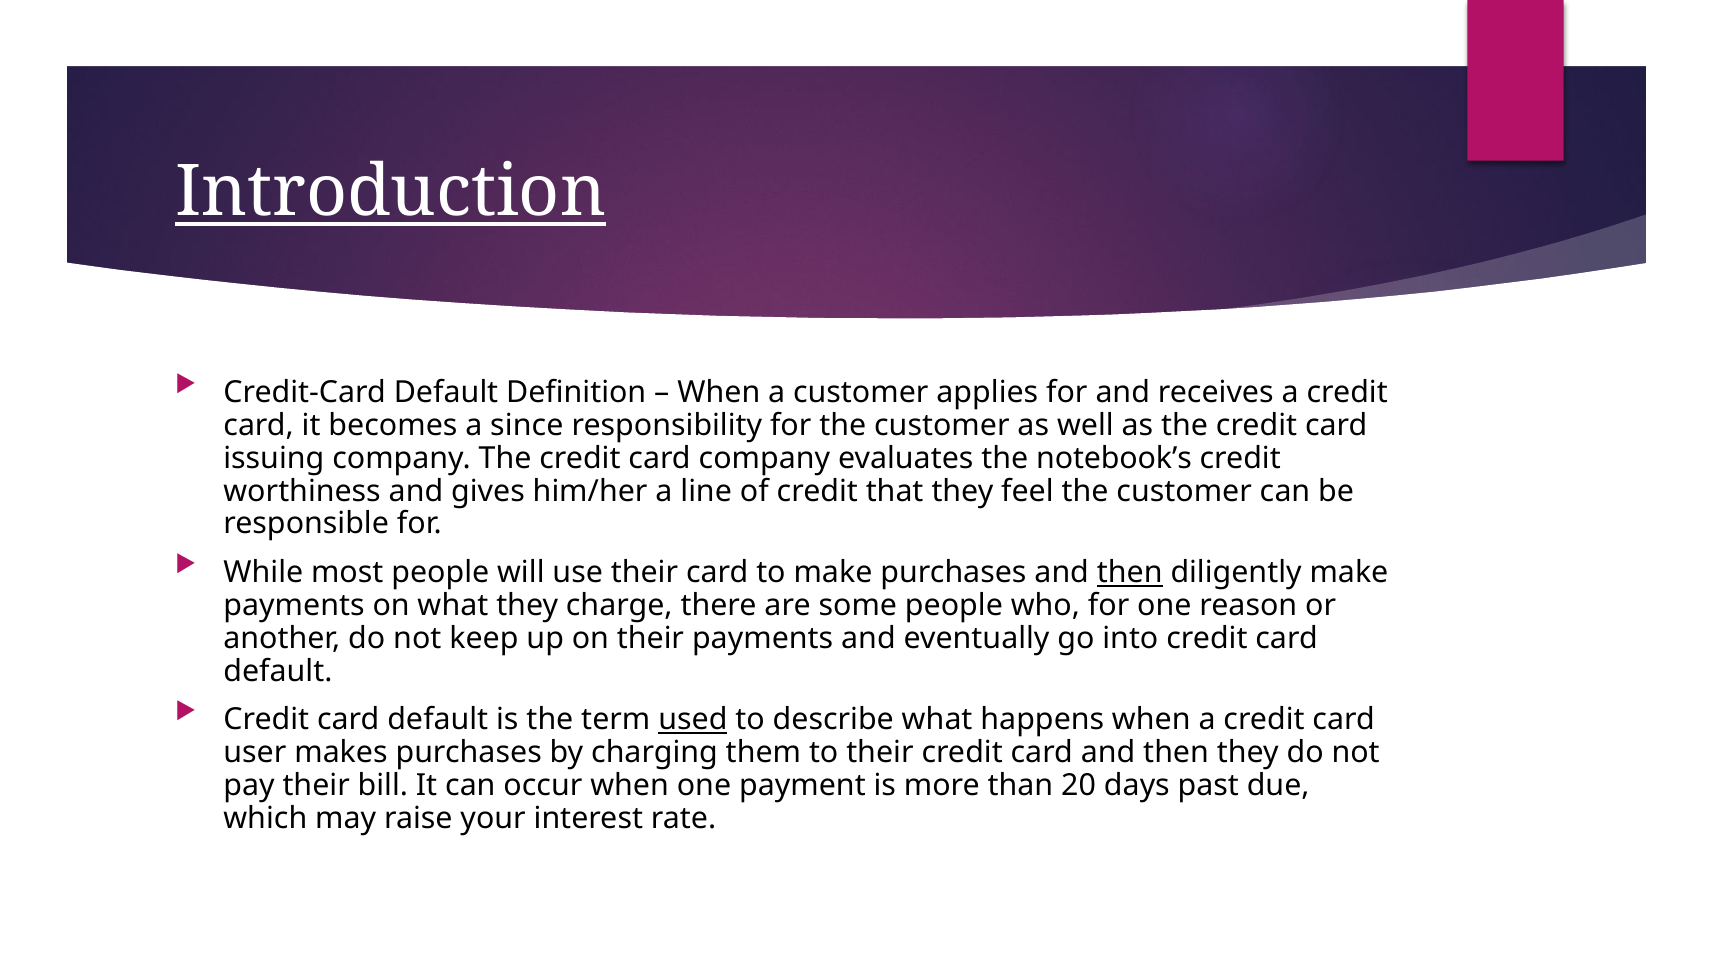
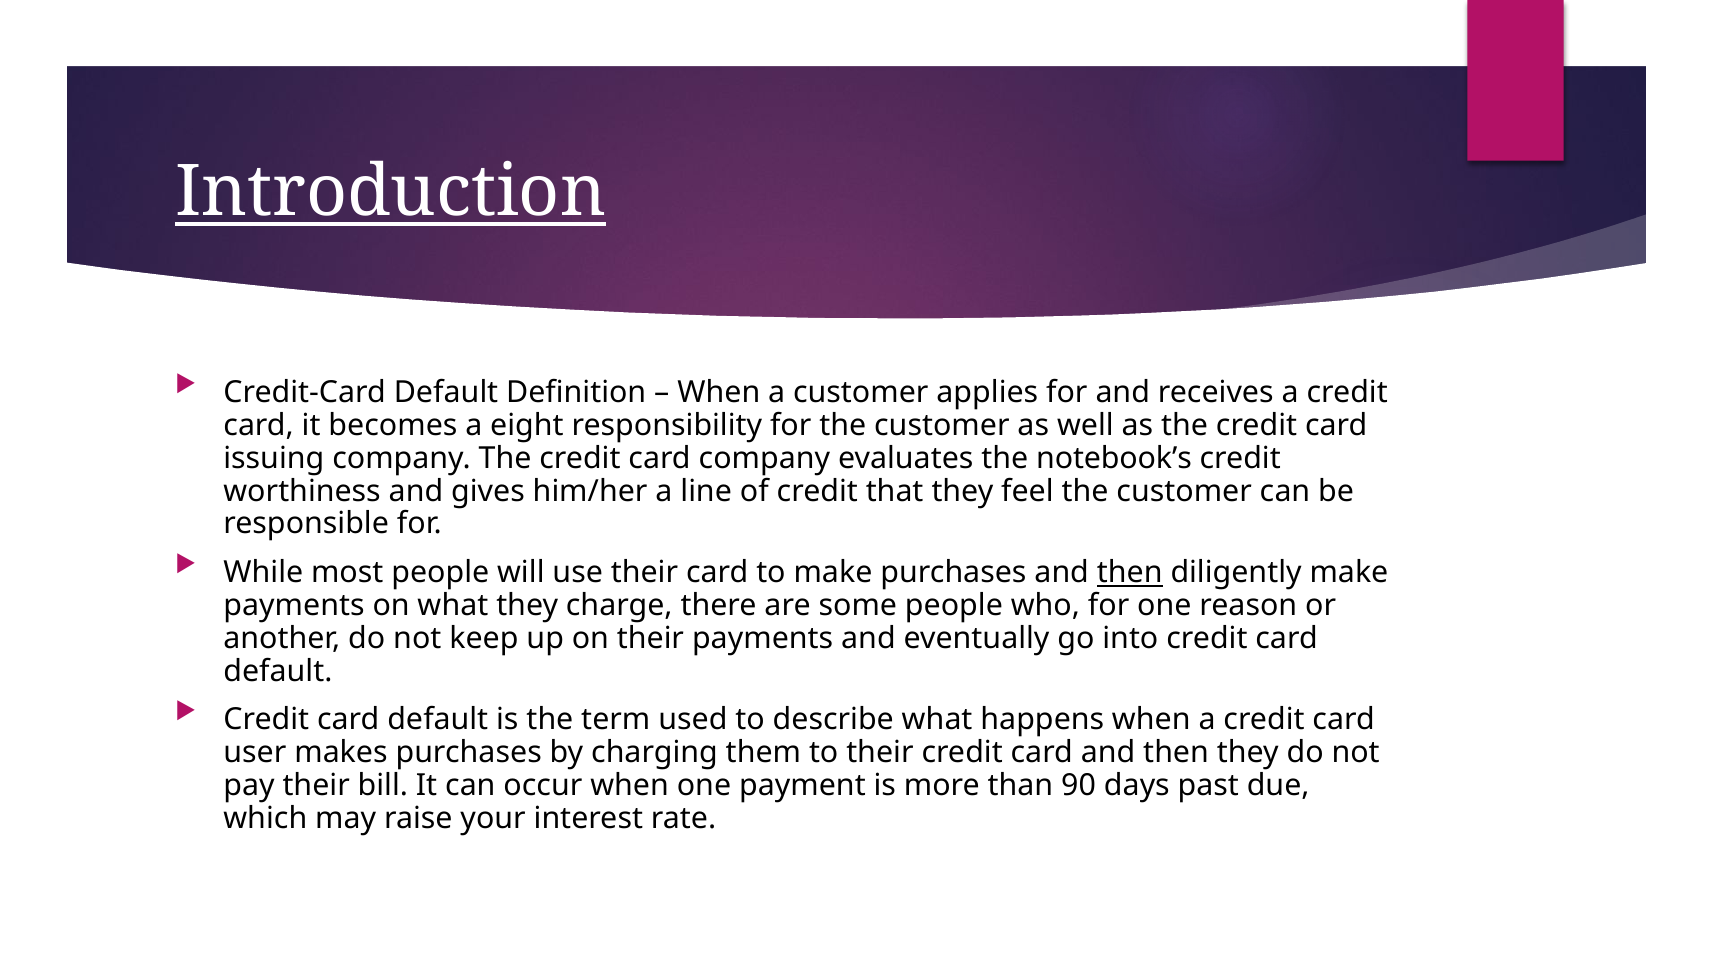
since: since -> eight (527, 426)
used underline: present -> none (693, 720)
20: 20 -> 90 (1079, 786)
